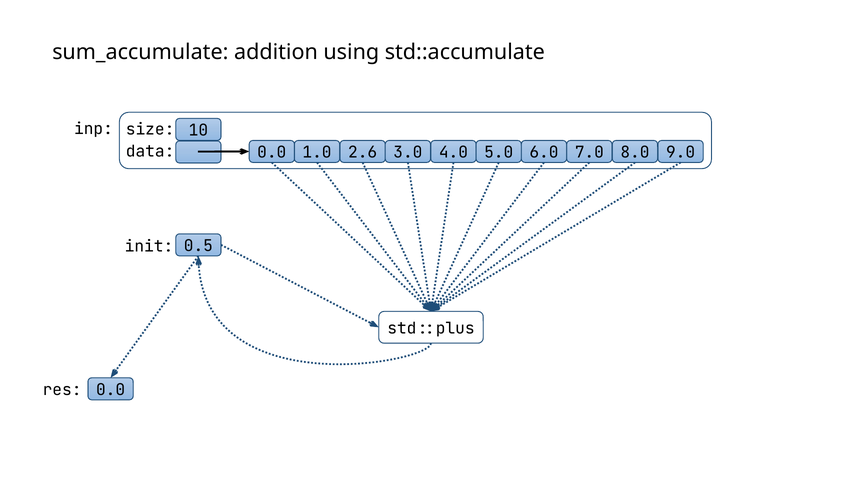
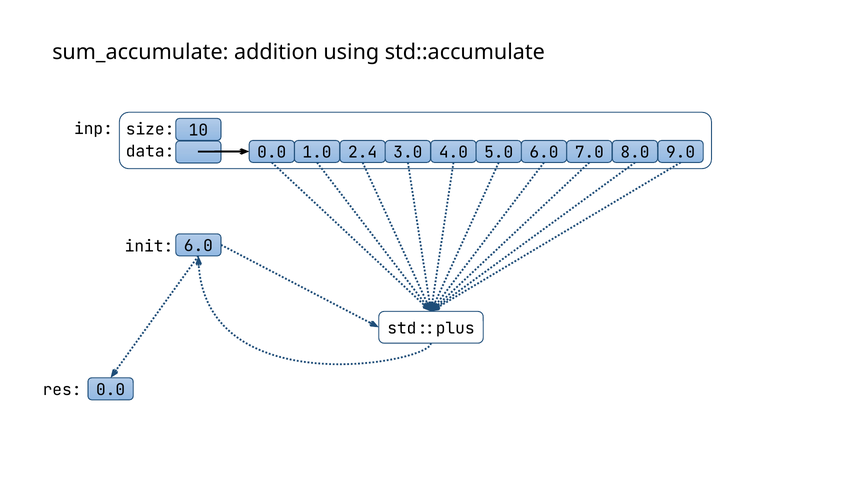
2.6: 2.6 -> 2.4 (363, 153)
0.5: 0.5 -> 6.0 (198, 246)
